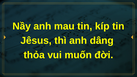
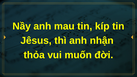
dâng: dâng -> nhận (102, 41)
